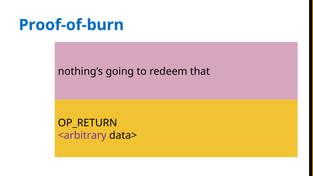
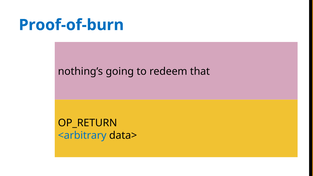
<arbitrary colour: purple -> blue (82, 135)
